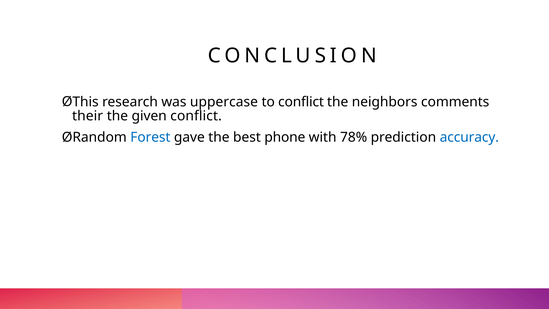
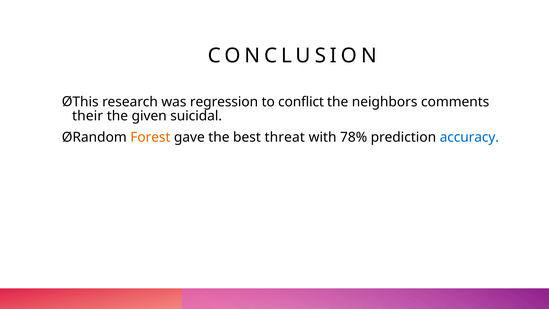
uppercase: uppercase -> regression (224, 102)
given conflict: conflict -> suicidal (196, 116)
Forest colour: blue -> orange (150, 137)
phone: phone -> threat (285, 137)
